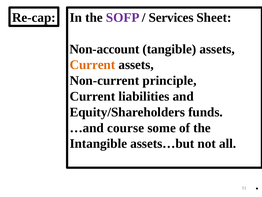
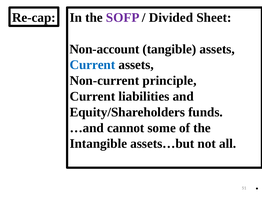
Services: Services -> Divided (171, 18)
Current colour: orange -> blue (92, 65)
course: course -> cannot (126, 128)
